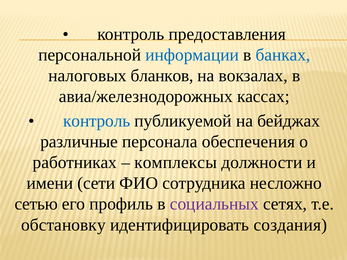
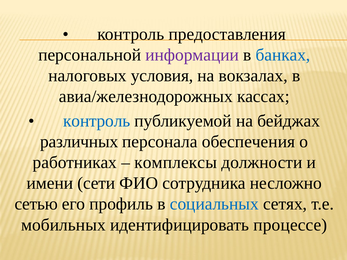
информации colour: blue -> purple (192, 55)
бланков: бланков -> условия (162, 76)
различные: различные -> различных (79, 142)
социальных colour: purple -> blue (214, 204)
обстановку: обстановку -> мобильных (63, 225)
создания: создания -> процессе (290, 225)
